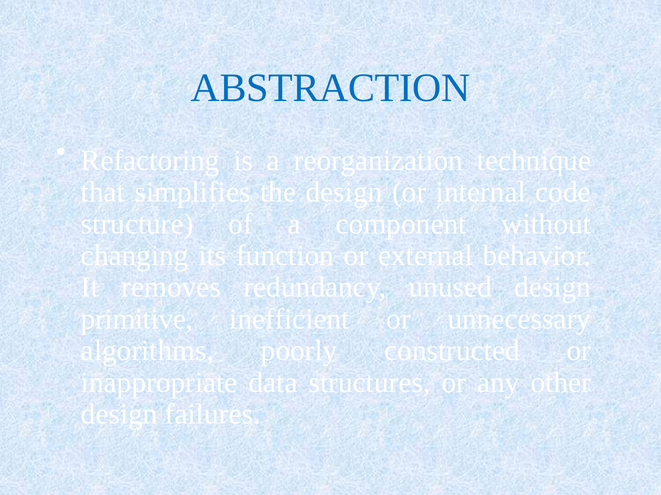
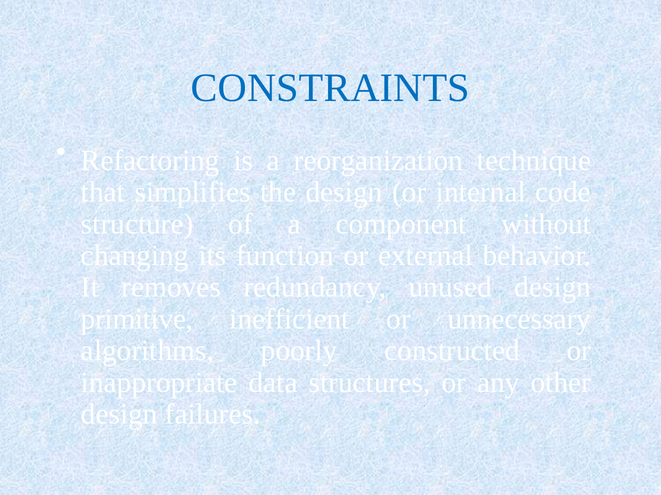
ABSTRACTION: ABSTRACTION -> CONSTRAINTS (330, 88)
